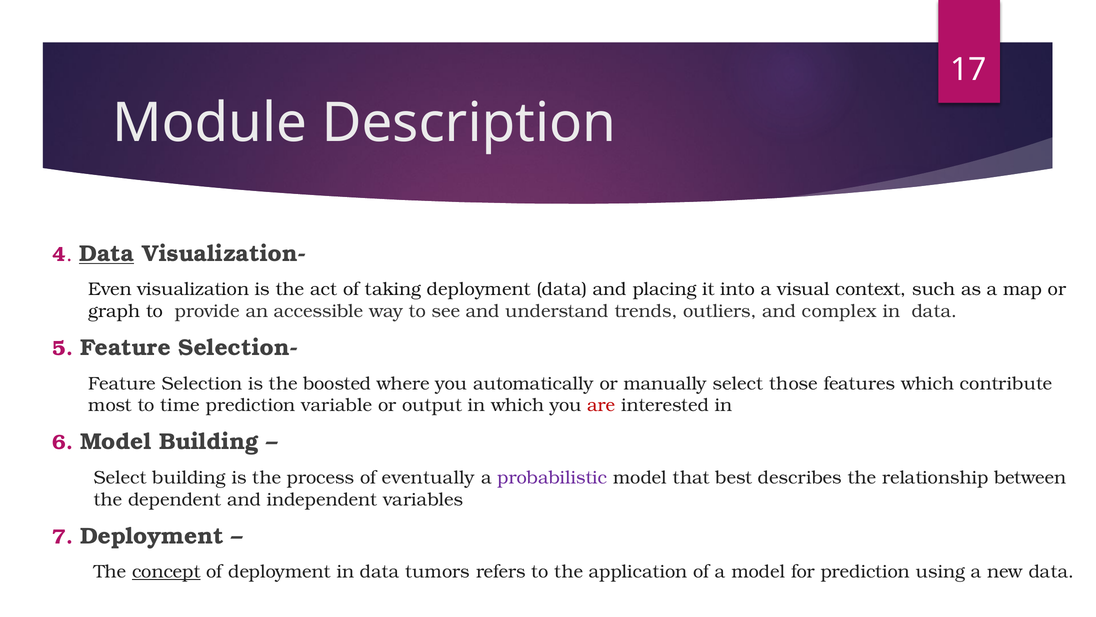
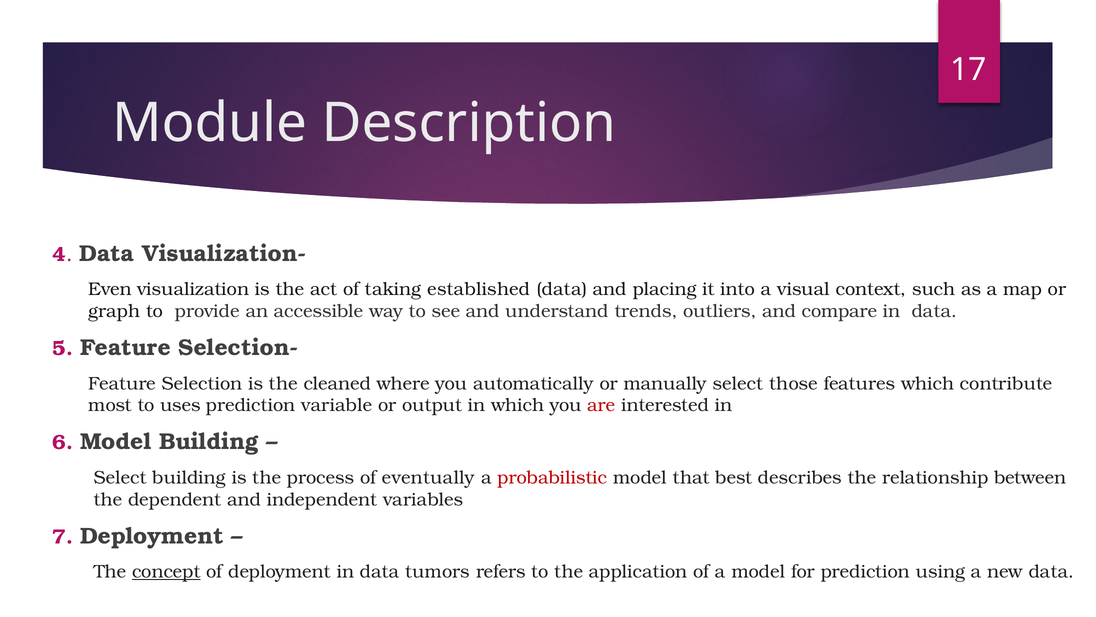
Data underline: present -> none (107, 253)
taking deployment: deployment -> established (479, 289)
complex: complex -> compare (839, 311)
boosted: boosted -> cleaned (337, 383)
time: time -> uses (180, 405)
probabilistic colour: purple -> red (552, 477)
